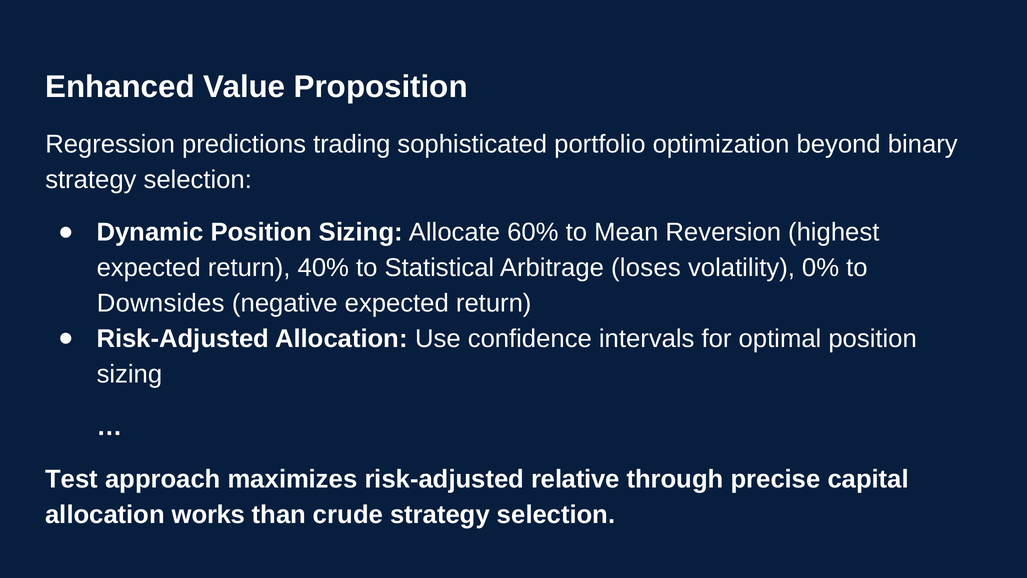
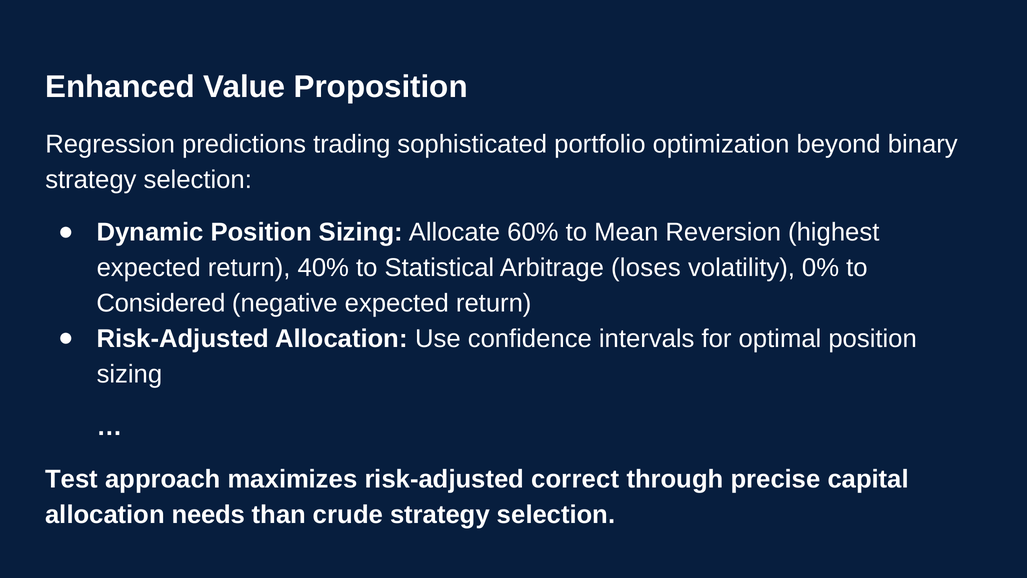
Downsides: Downsides -> Considered (161, 303)
relative: relative -> correct (575, 479)
works: works -> needs (208, 514)
